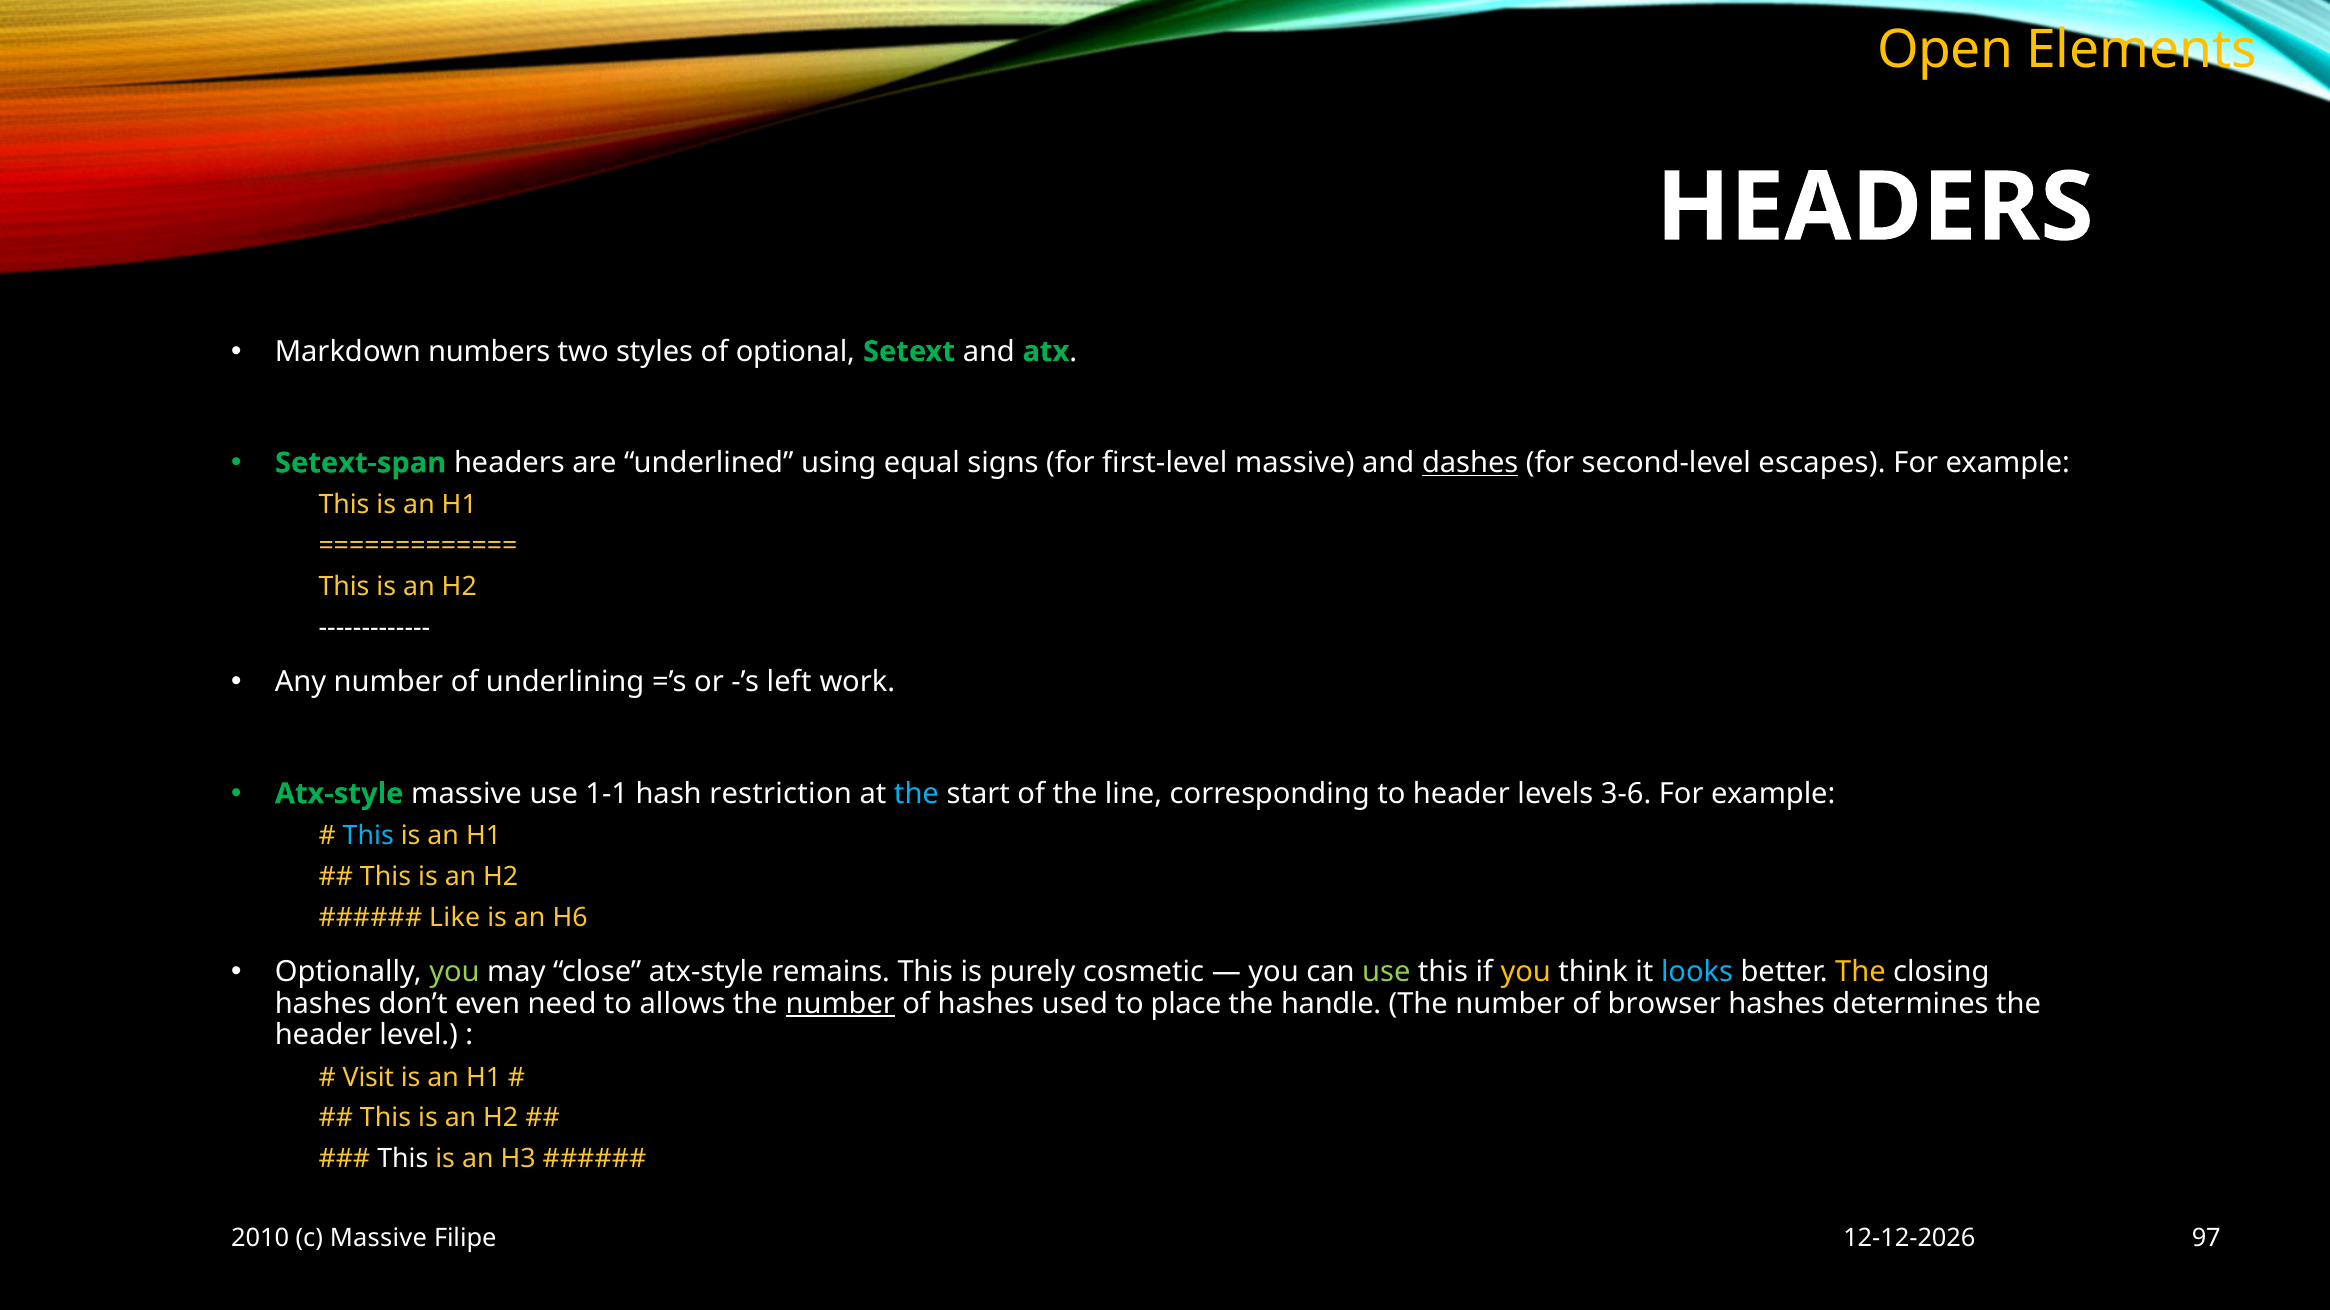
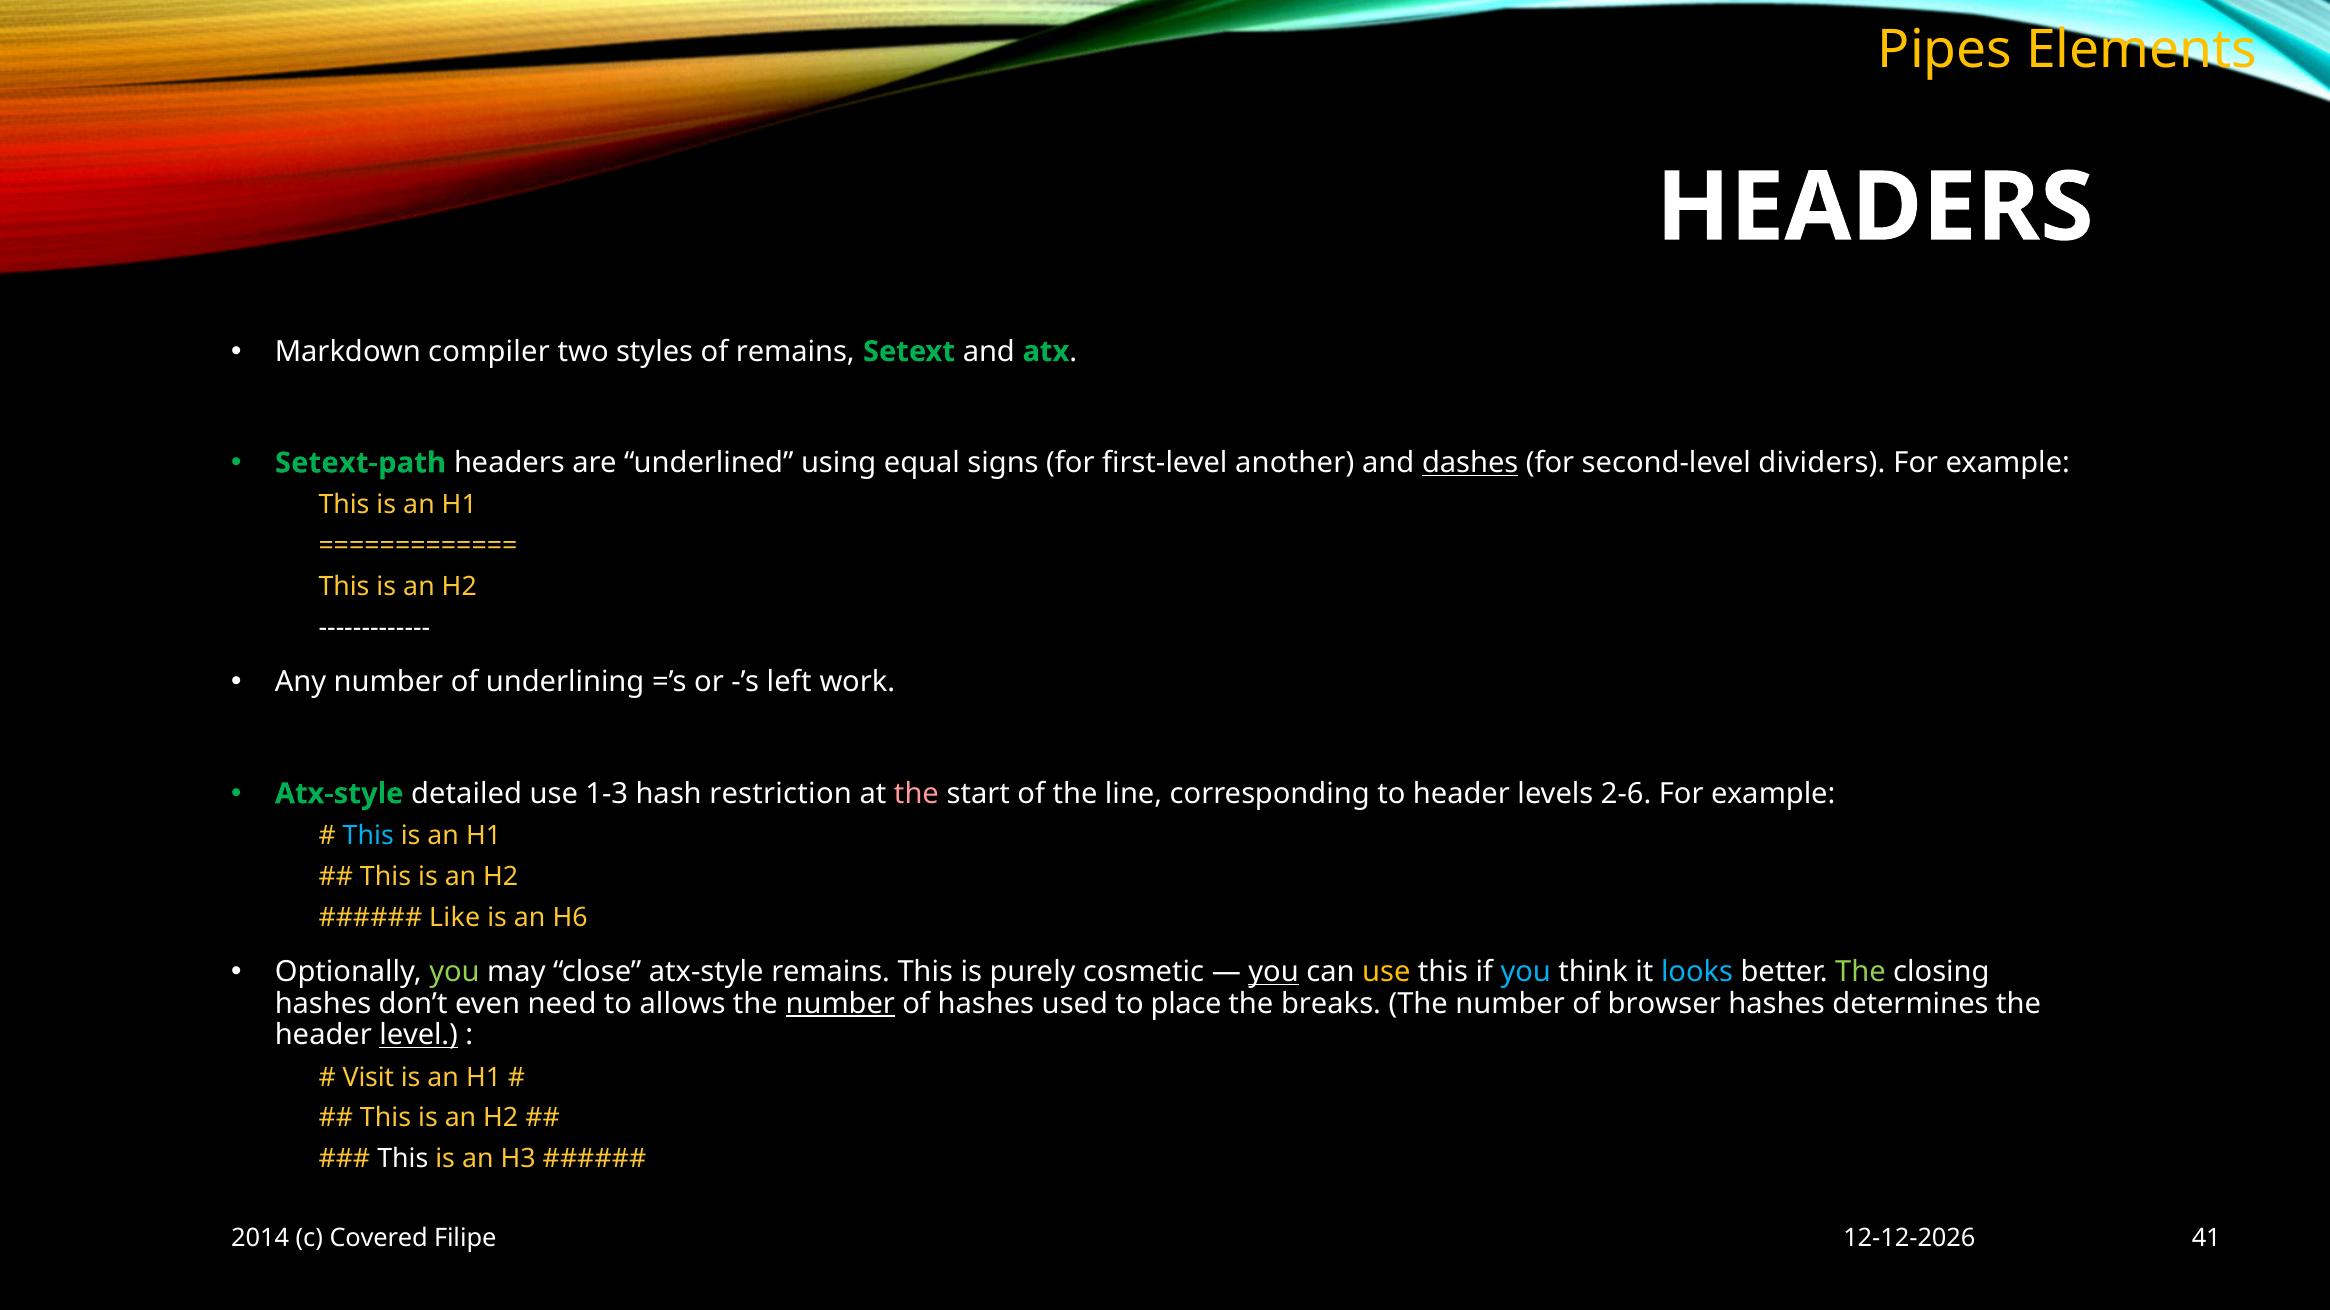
Open: Open -> Pipes (1945, 50)
numbers: numbers -> compiler (489, 352)
of optional: optional -> remains (795, 352)
Setext-span: Setext-span -> Setext-path (360, 463)
first-level massive: massive -> another (1295, 463)
escapes: escapes -> dividers (1822, 463)
Atx-style massive: massive -> detailed (467, 794)
1-1: 1-1 -> 1-3 (607, 794)
the colour: light blue -> pink (916, 794)
3-6: 3-6 -> 2-6 (1626, 794)
you underline: none -> present (1274, 973)
use colour: light green -> yellow (1386, 973)
you colour: yellow -> light blue (1526, 973)
The colour: yellow -> light green (1860, 973)
handle: handle -> breaks (1331, 1004)
level underline: none -> present (419, 1035)
2010: 2010 -> 2014 (260, 1239)
c Massive: Massive -> Covered (379, 1239)
97: 97 -> 41 (2206, 1239)
